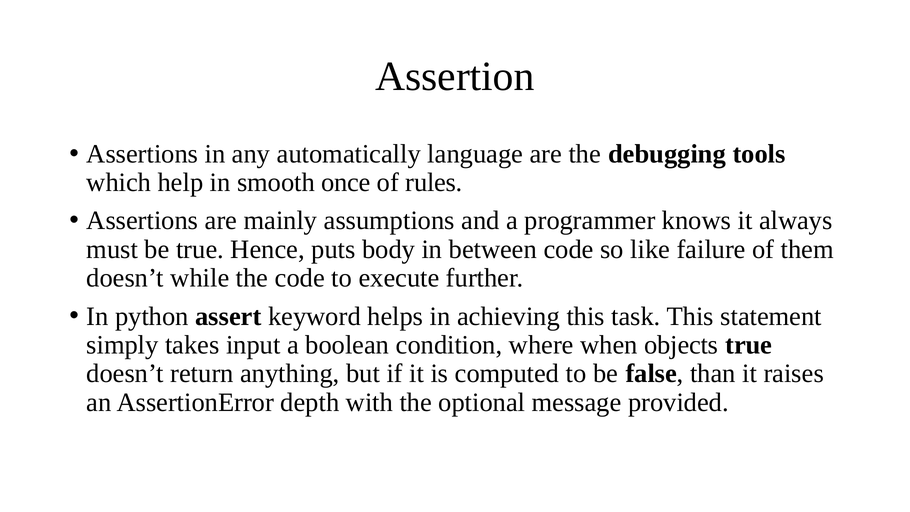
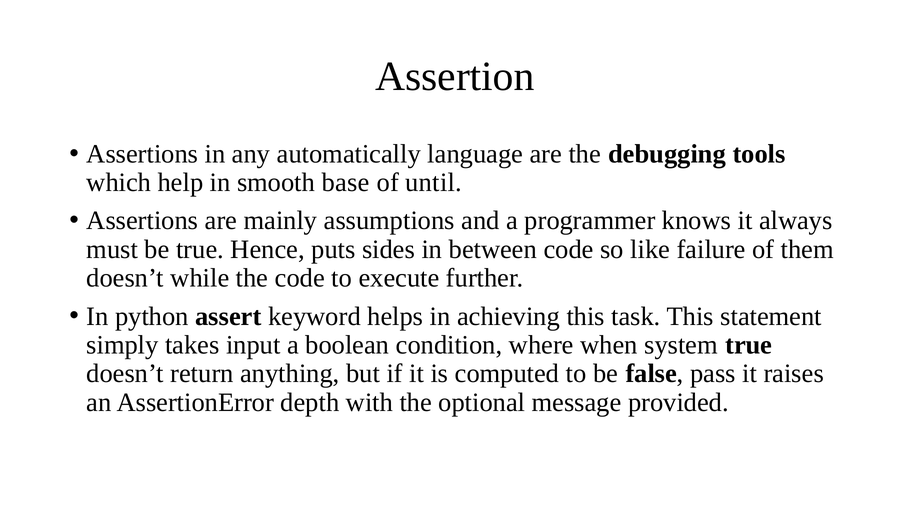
once: once -> base (346, 183)
rules: rules -> until (434, 183)
body: body -> sides (389, 249)
objects: objects -> system (681, 345)
than: than -> pass (713, 374)
